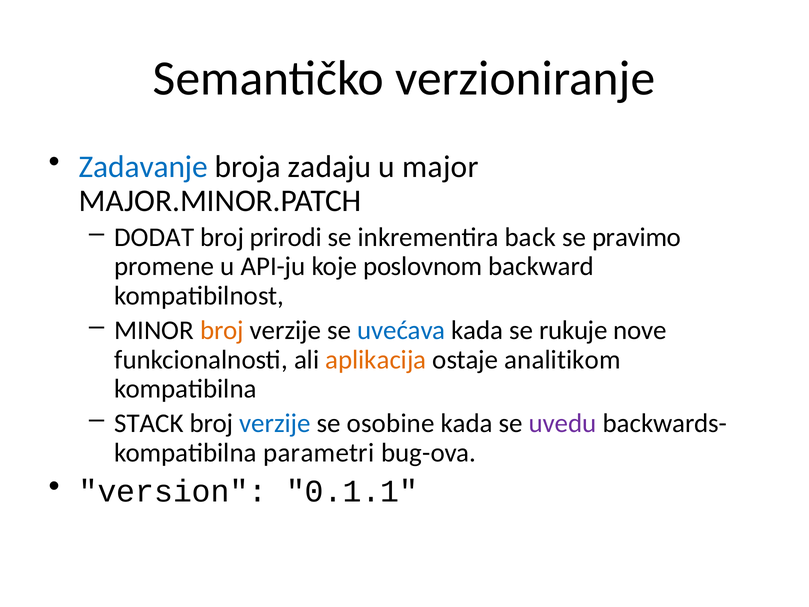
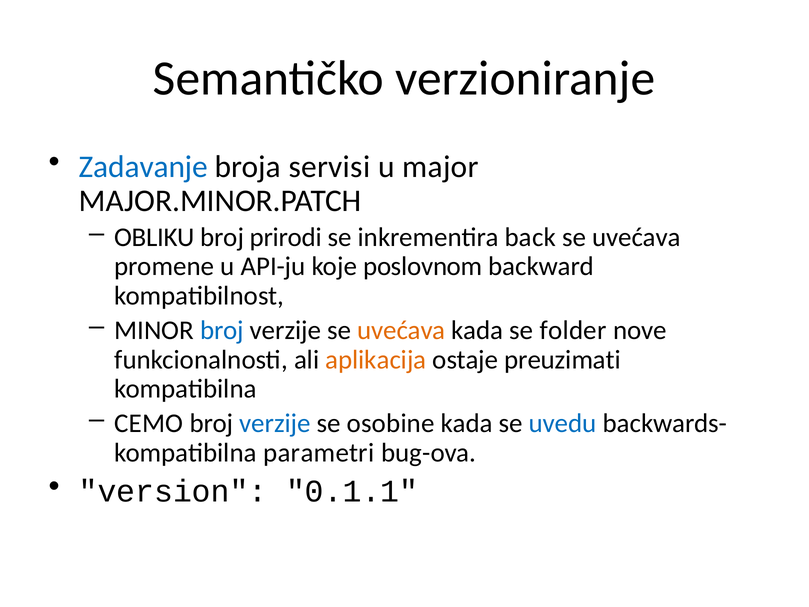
zadaju: zadaju -> servisi (329, 167)
DODAT: DODAT -> OBLIKU (154, 237)
pravimo: pravimo -> uvećava (637, 237)
broj colour: orange -> blue (222, 330)
uvećava colour: blue -> orange (401, 330)
rukuje: rukuje -> folder (573, 330)
analitikom: analitikom -> preuzimati (563, 359)
STACK: STACK -> CEMO (149, 423)
uvedu colour: purple -> blue (563, 423)
